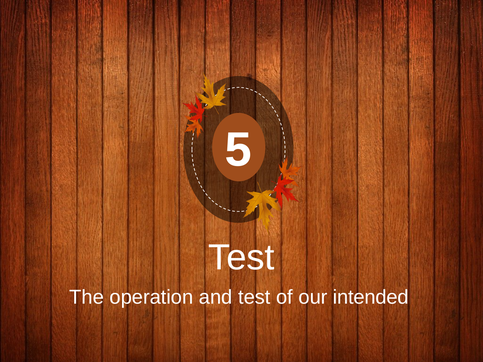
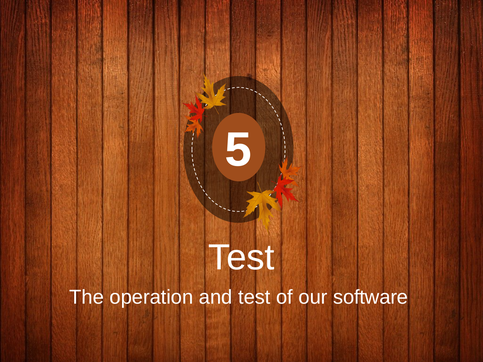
intended: intended -> software (371, 297)
